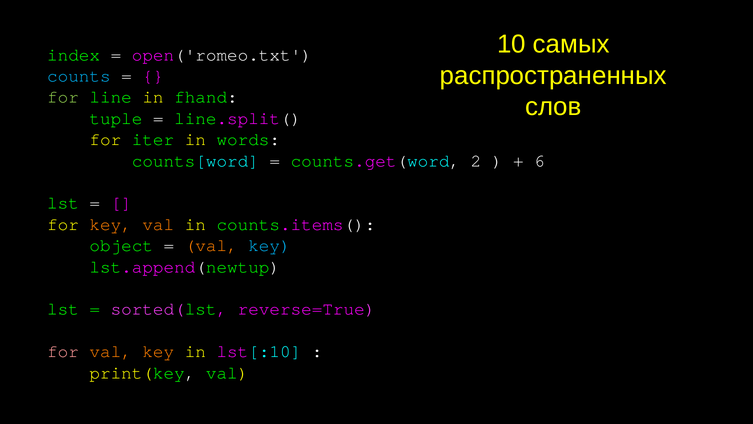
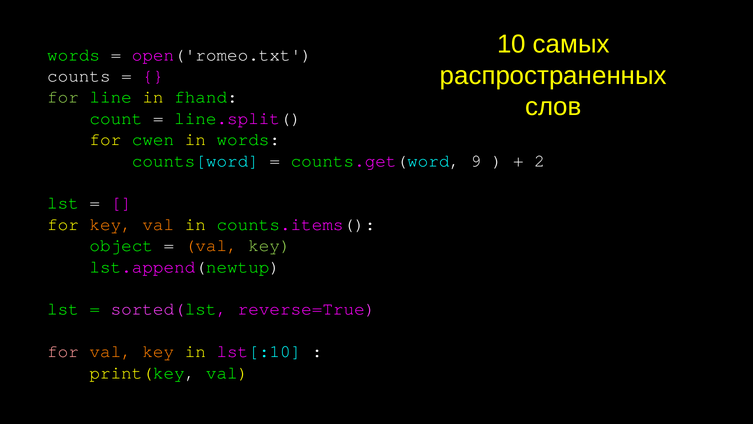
index: index -> words (74, 55)
counts colour: light blue -> white (79, 76)
tuple: tuple -> count (116, 118)
iter: iter -> cwen (153, 139)
2: 2 -> 9 (476, 161)
6: 6 -> 2 (539, 161)
key colour: light blue -> light green (269, 245)
